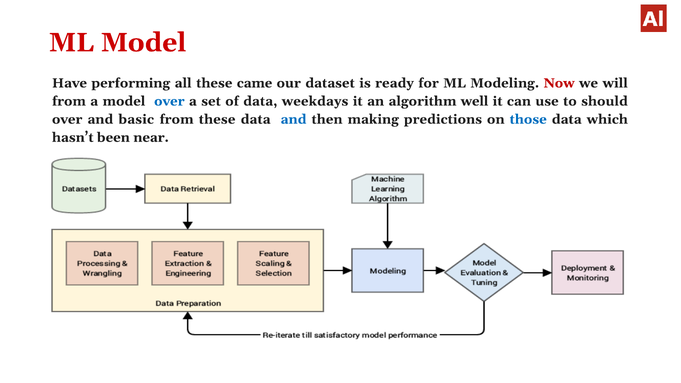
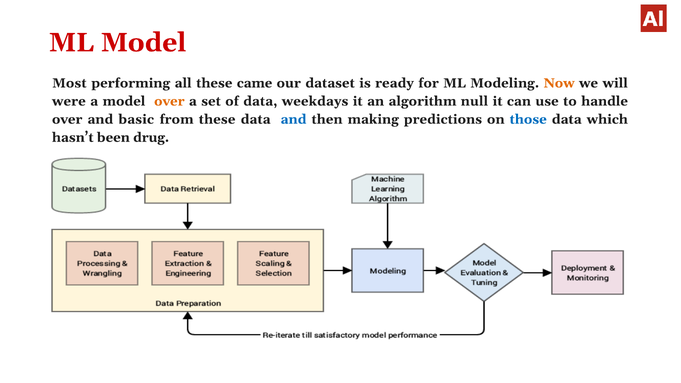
Have: Have -> Most (69, 83)
Now colour: red -> orange (559, 83)
from: from -> were (69, 101)
over colour: blue -> orange (169, 101)
well: well -> null (474, 101)
should: should -> handle (605, 101)
near: near -> drug (151, 137)
